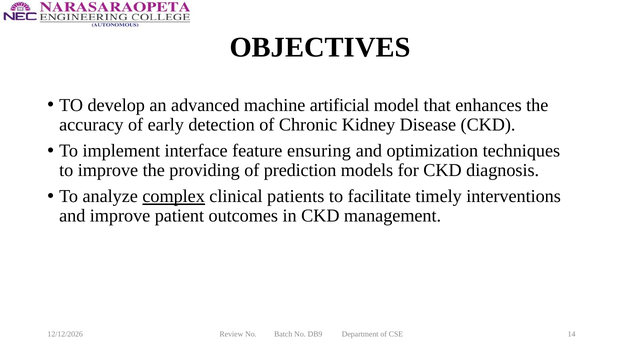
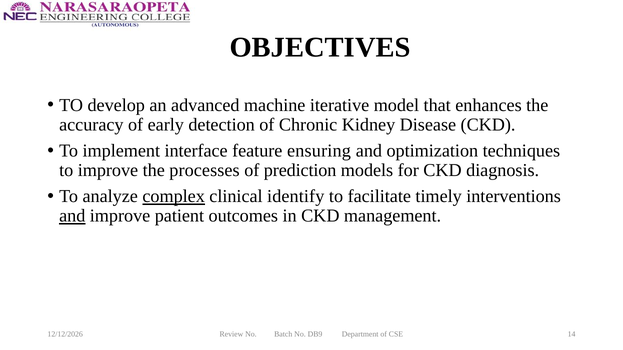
artificial: artificial -> iterative (340, 105)
providing: providing -> processes (205, 171)
patients: patients -> identify (296, 197)
and underline: none -> present (72, 216)
